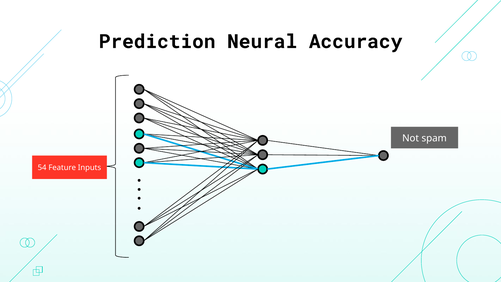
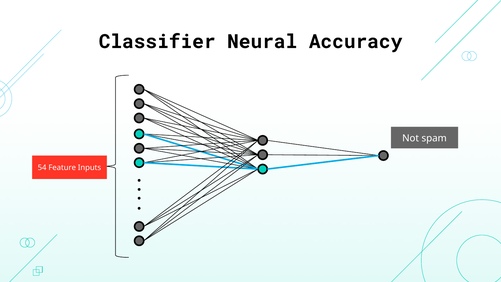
Prediction: Prediction -> Classifier (157, 42)
